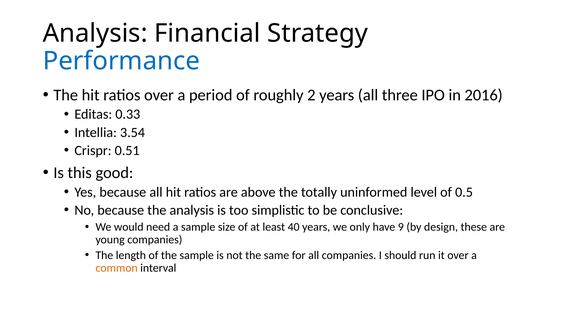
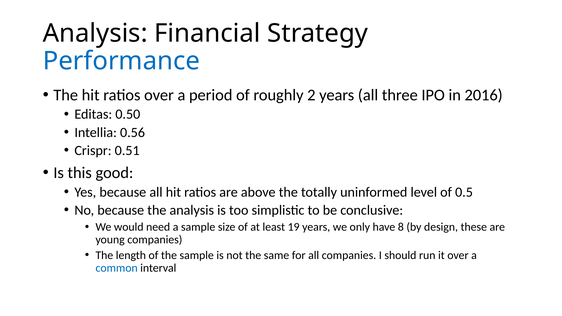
0.33: 0.33 -> 0.50 (128, 114)
3.54: 3.54 -> 0.56 (133, 132)
40: 40 -> 19 (294, 227)
9: 9 -> 8 (401, 227)
common colour: orange -> blue (117, 268)
